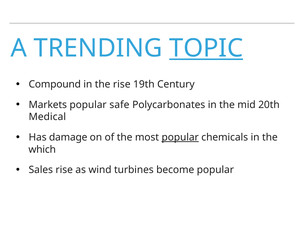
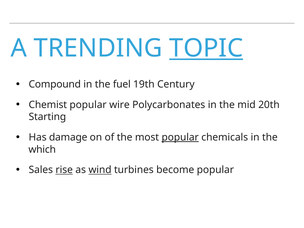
the rise: rise -> fuel (122, 84)
Markets: Markets -> Chemist (48, 105)
safe: safe -> wire (119, 105)
Medical: Medical -> Starting (47, 117)
rise underline: none -> present (64, 170)
wind underline: none -> present (100, 170)
